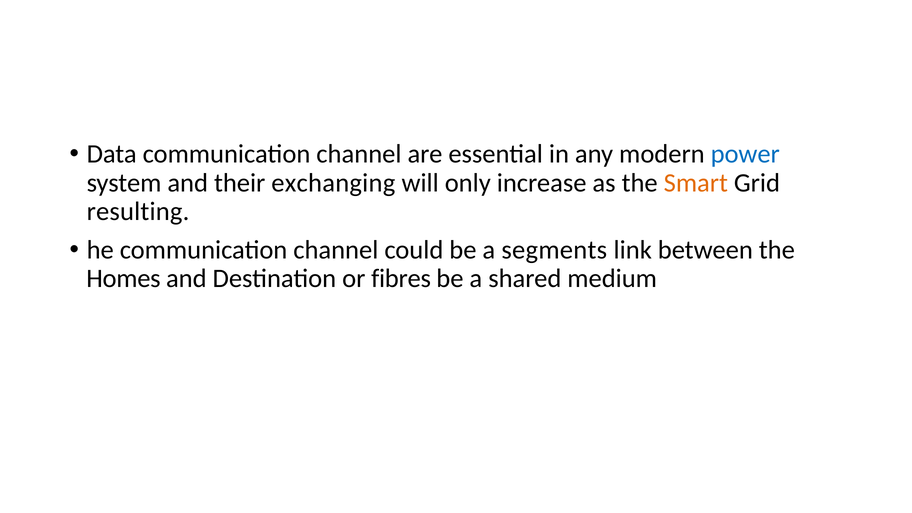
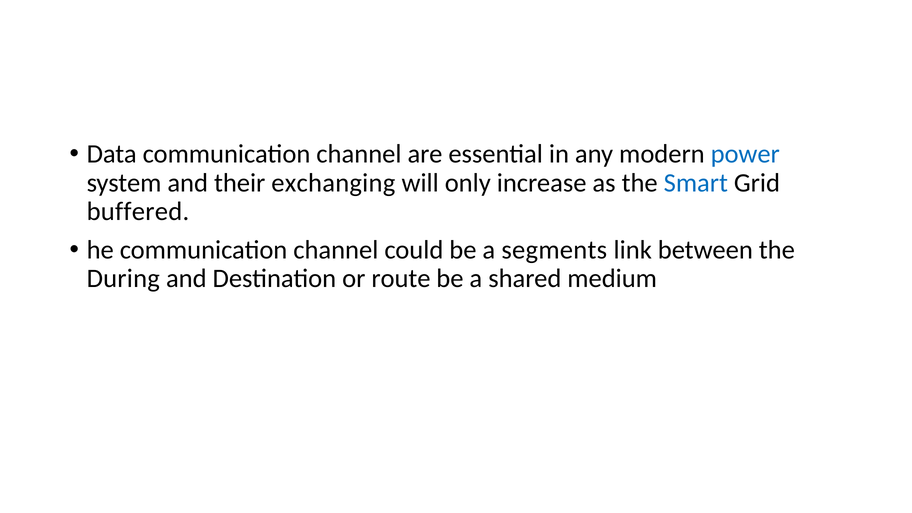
Smart colour: orange -> blue (696, 183)
resulting: resulting -> buffered (138, 212)
Homes: Homes -> During (123, 279)
fibres: fibres -> route (401, 279)
